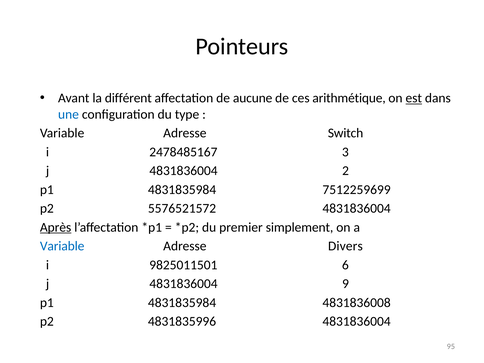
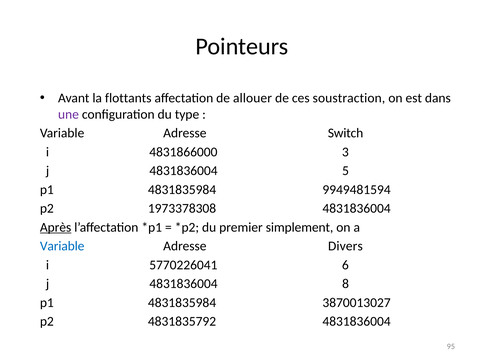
différent: différent -> flottants (128, 98)
aucune: aucune -> allouer (253, 98)
arithmétique: arithmétique -> soustraction (349, 98)
est underline: present -> none (414, 98)
une colour: blue -> purple (68, 114)
2478485167: 2478485167 -> 4831866000 (183, 152)
2: 2 -> 5 (346, 171)
7512259699: 7512259699 -> 9949481594 (357, 190)
5576521572: 5576521572 -> 1973378308 (182, 208)
9825011501: 9825011501 -> 5770226041 (183, 265)
9: 9 -> 8 (346, 284)
4831836008: 4831836008 -> 3870013027 (357, 303)
4831835996: 4831835996 -> 4831835792 (182, 321)
